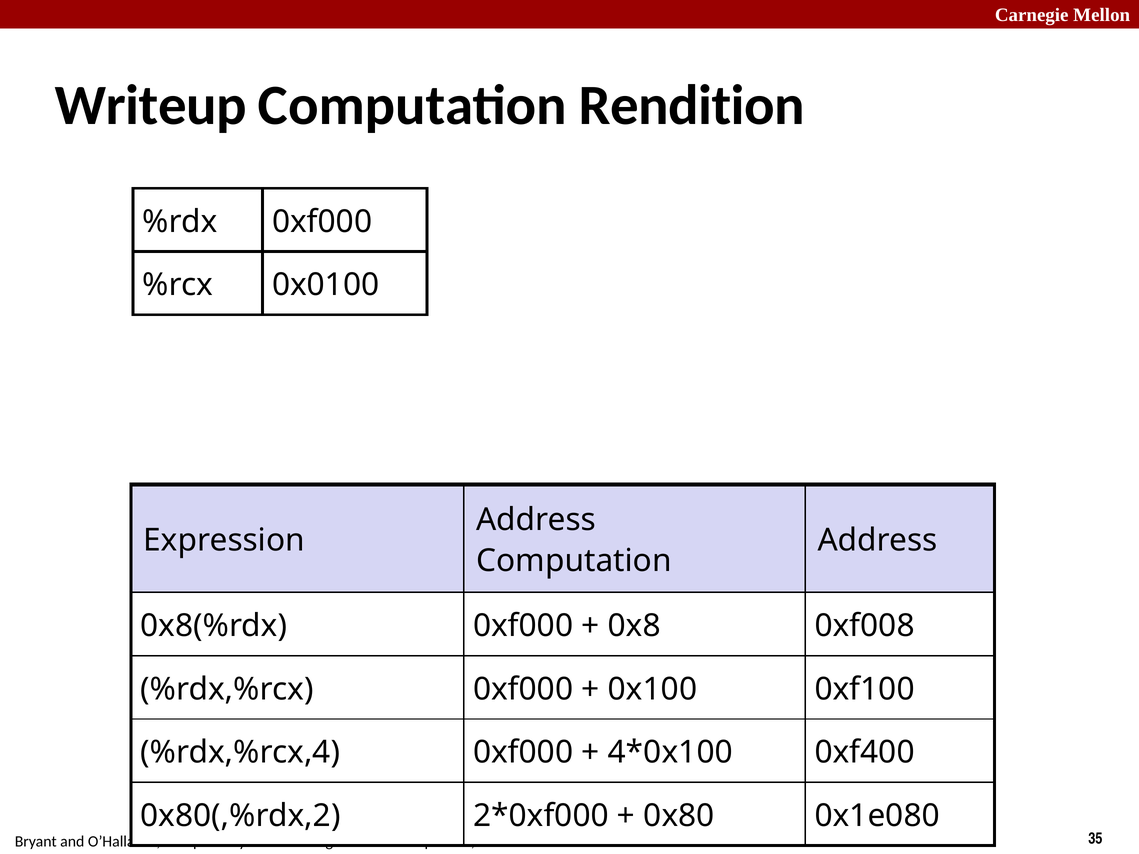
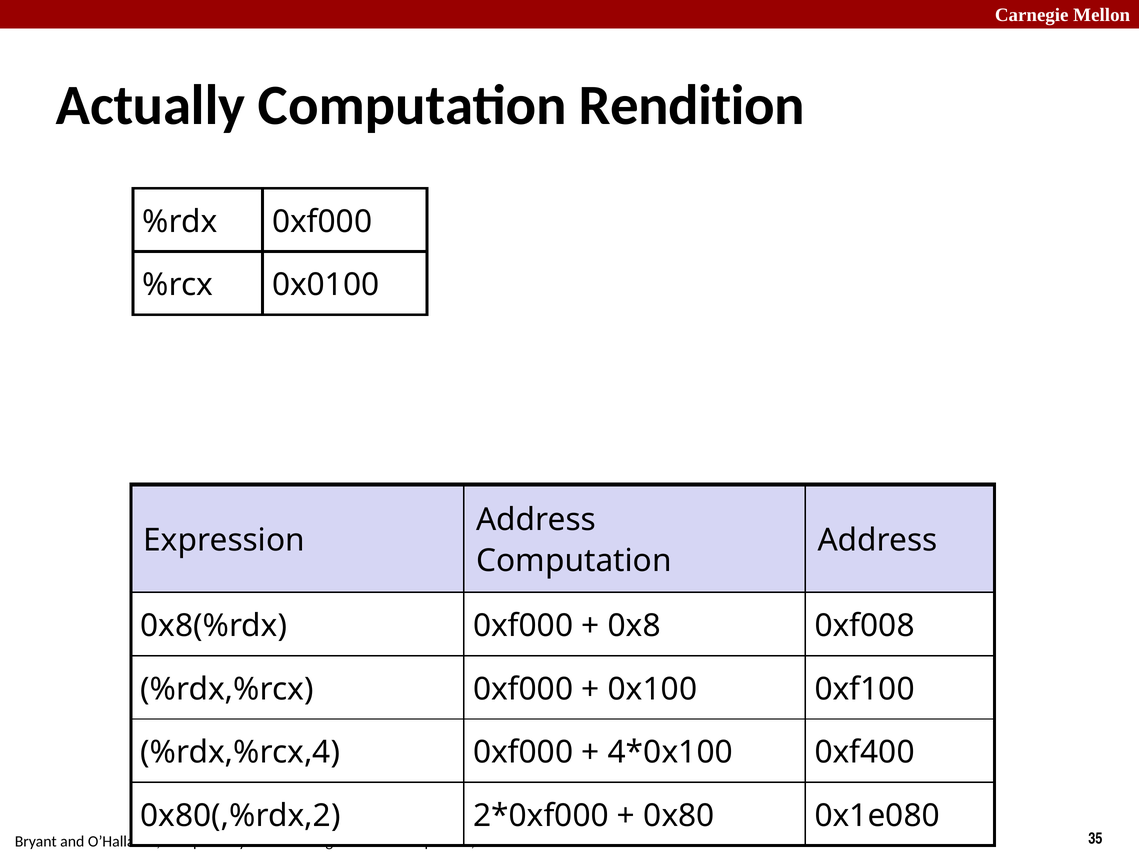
Writeup: Writeup -> Actually (151, 106)
